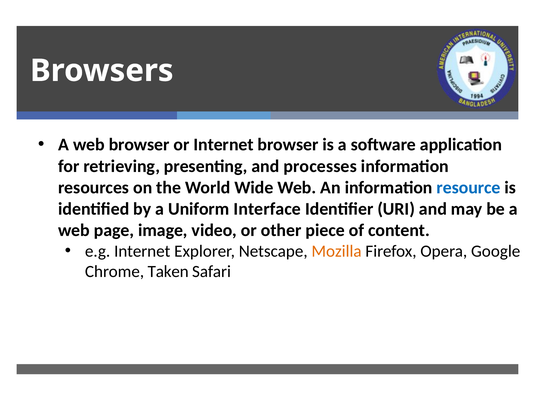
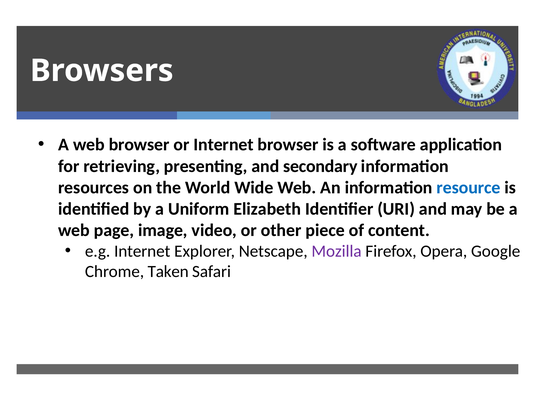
processes: processes -> secondary (320, 166)
Interface: Interface -> Elizabeth (267, 209)
Mozilla colour: orange -> purple (337, 251)
